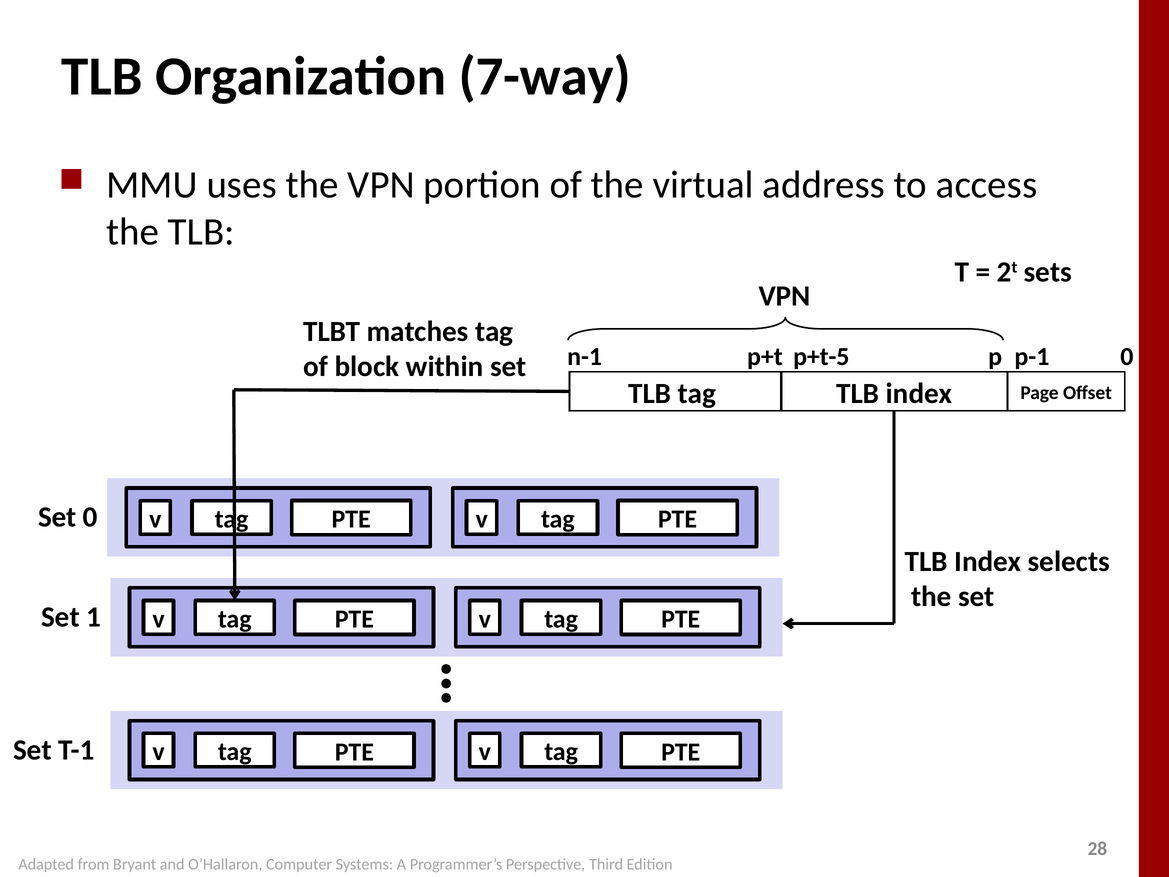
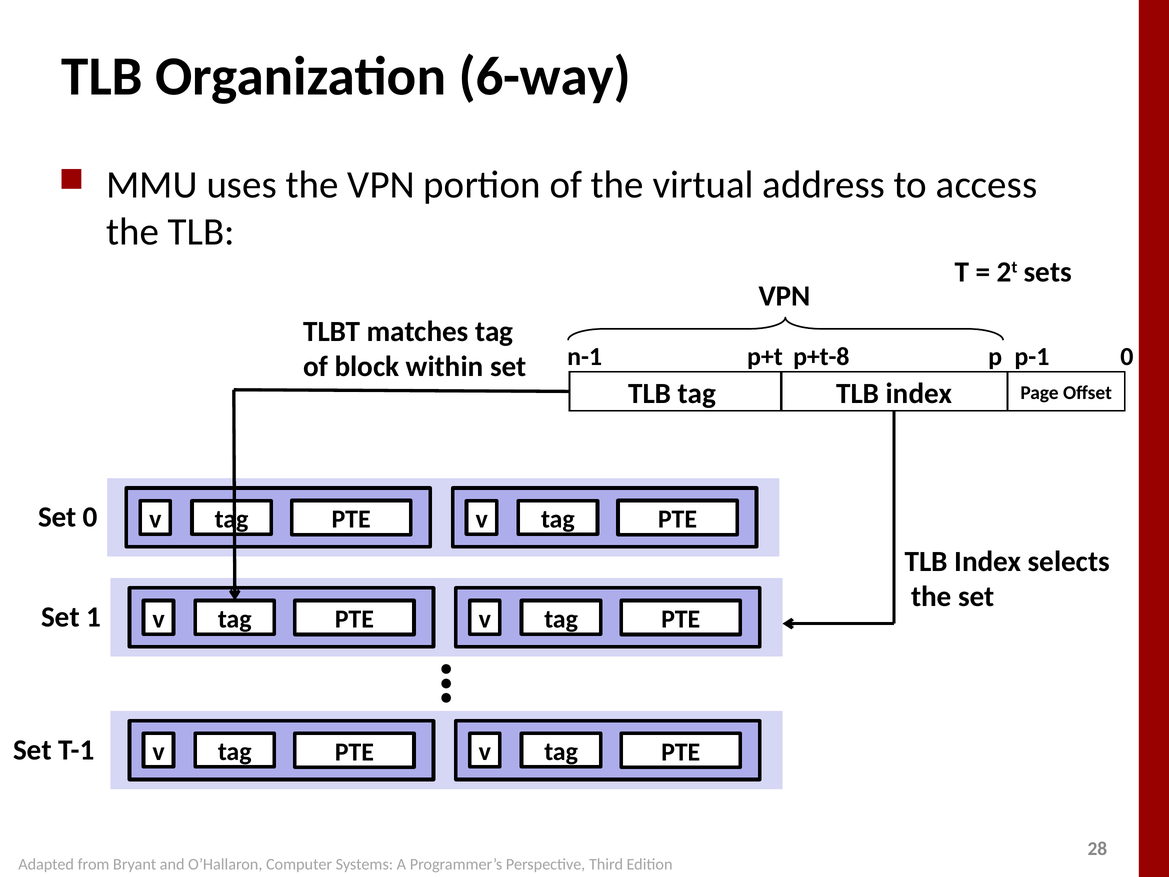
7-way: 7-way -> 6-way (545, 77)
p+t-5: p+t-5 -> p+t-8 (821, 357)
